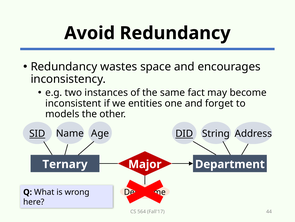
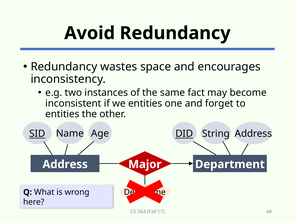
models: models -> entities (62, 114)
Ternary: Ternary -> Address (65, 164)
